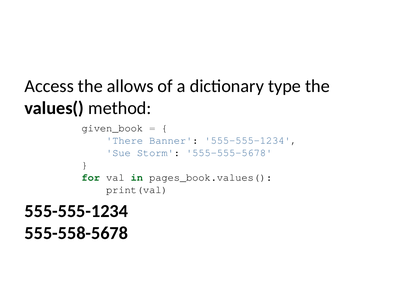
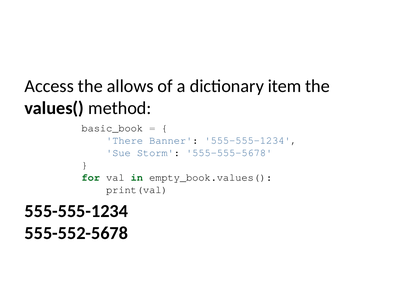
type: type -> item (285, 86)
given_book: given_book -> basic_book (112, 128)
pages_book.values(: pages_book.values( -> empty_book.values( (211, 177)
555-558-5678: 555-558-5678 -> 555-552-5678 (76, 233)
